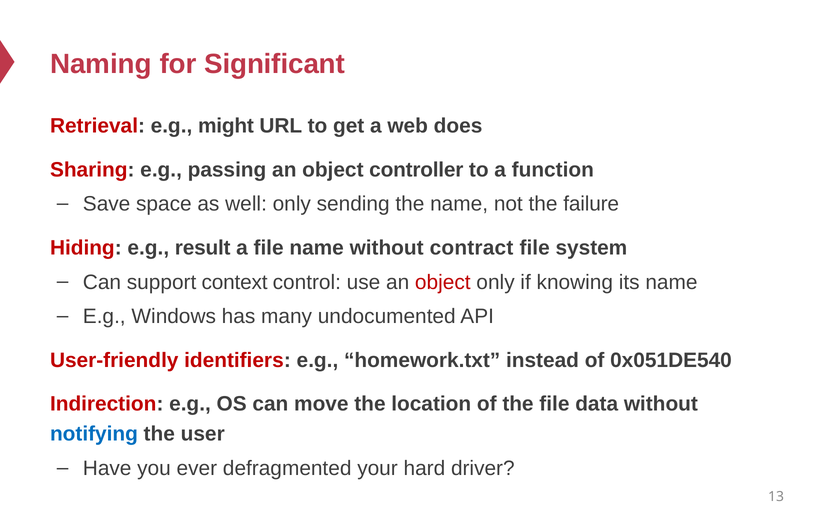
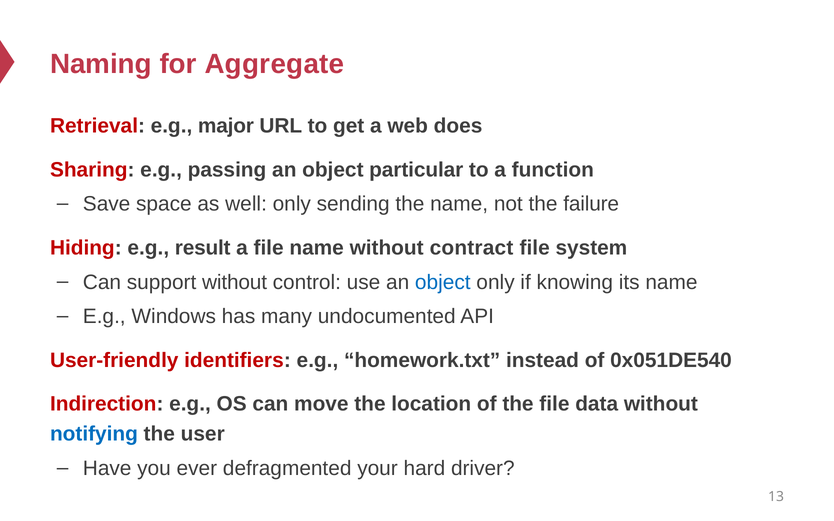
Significant: Significant -> Aggregate (274, 64)
might: might -> major (226, 126)
controller: controller -> particular (416, 170)
support context: context -> without (235, 282)
object colour: red -> blue (443, 282)
